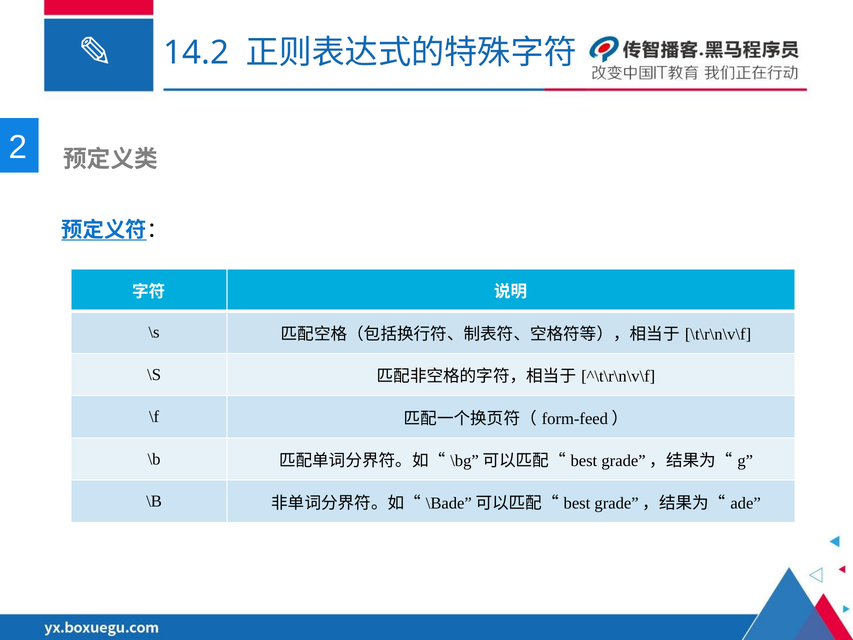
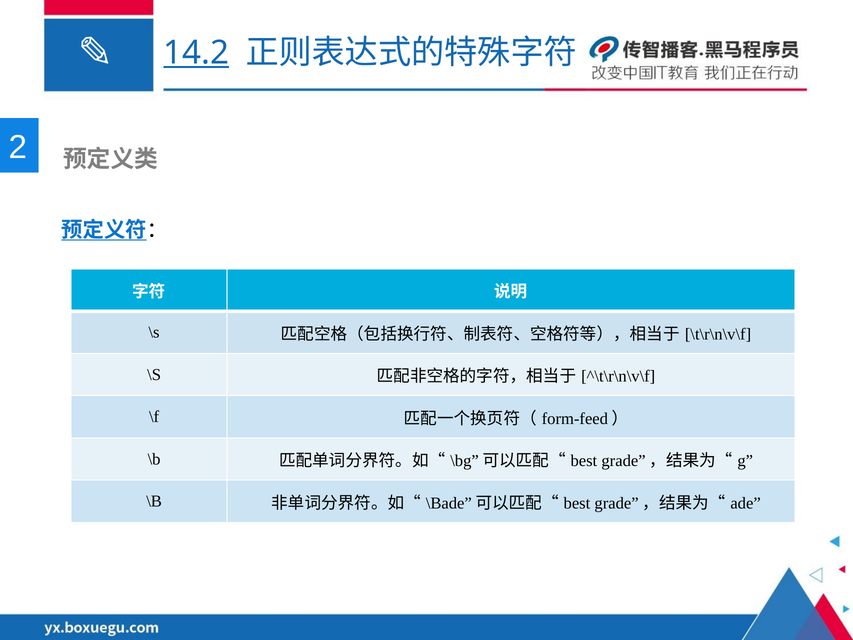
14.2 underline: none -> present (196, 53)
